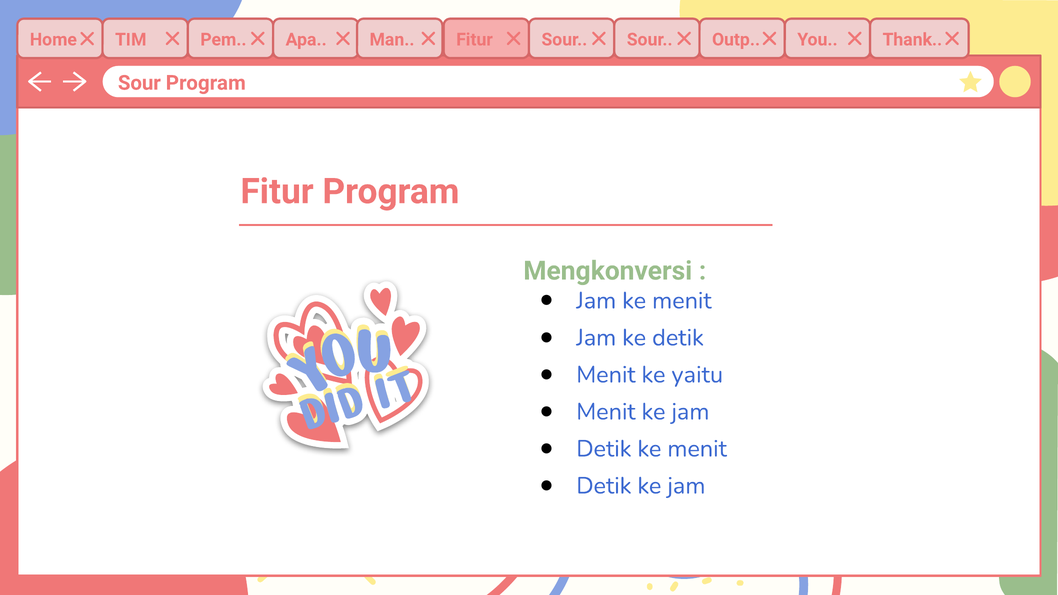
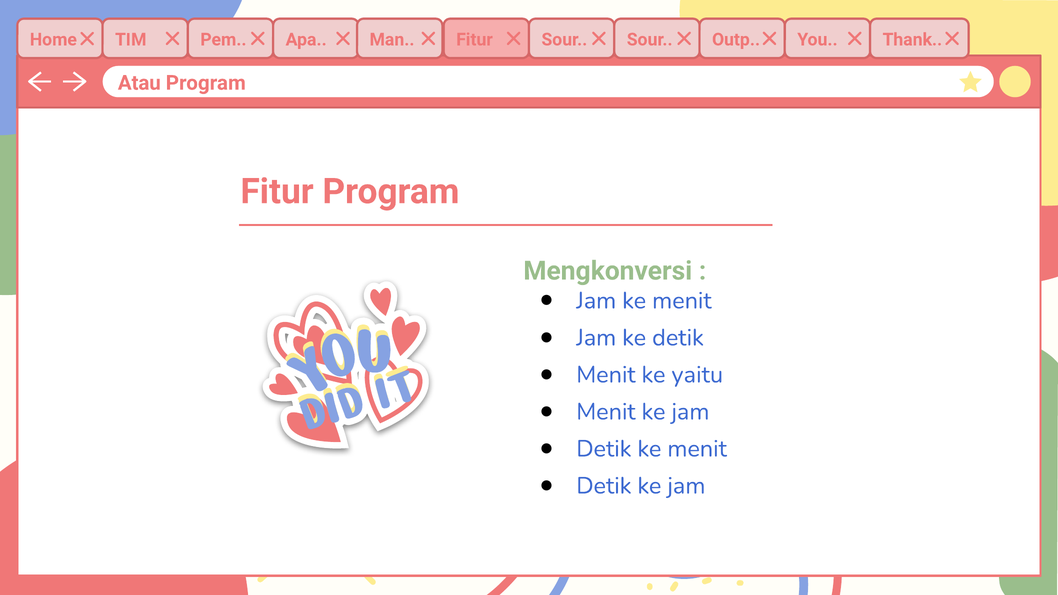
Sour: Sour -> Atau (139, 83)
